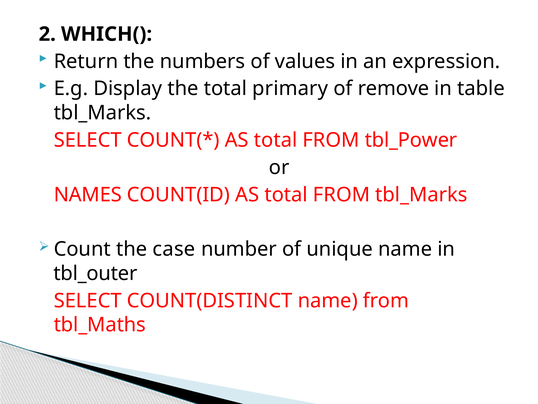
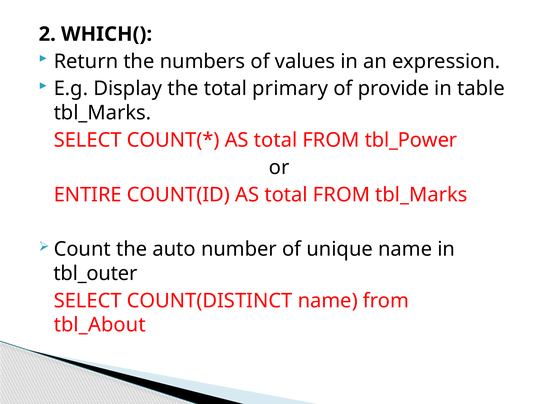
remove: remove -> provide (394, 89)
NAMES: NAMES -> ENTIRE (88, 194)
case: case -> auto (174, 249)
tbl_Maths: tbl_Maths -> tbl_About (100, 325)
